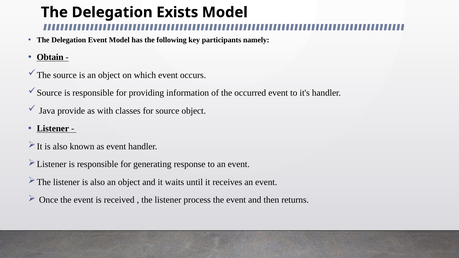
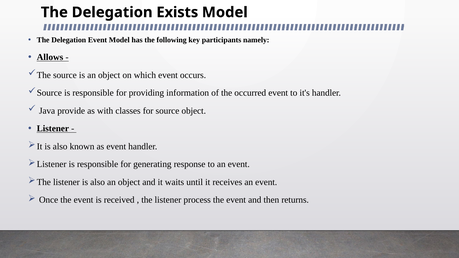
Obtain: Obtain -> Allows (50, 57)
